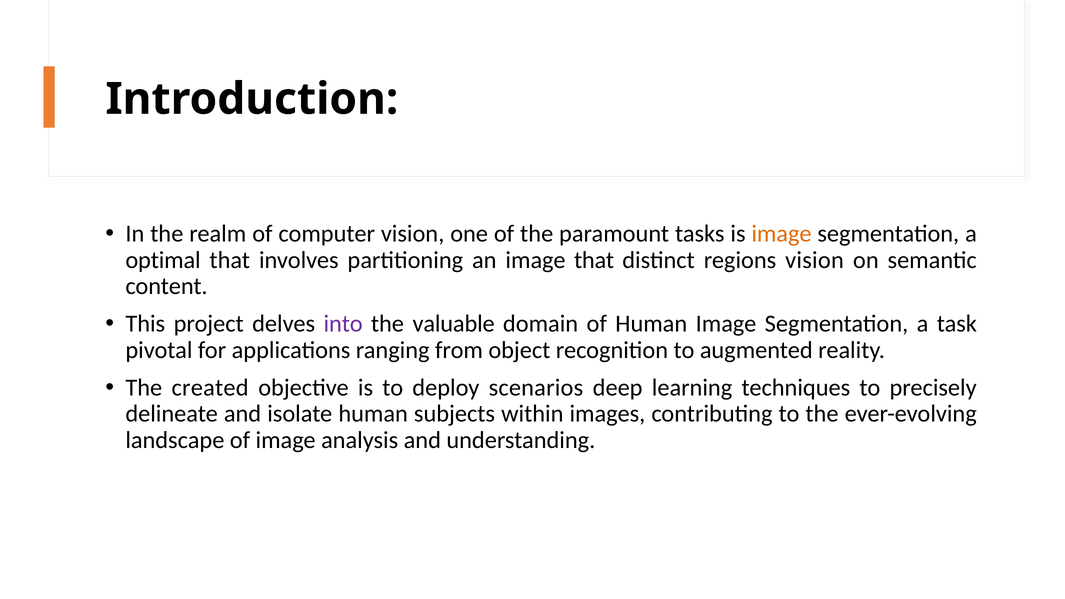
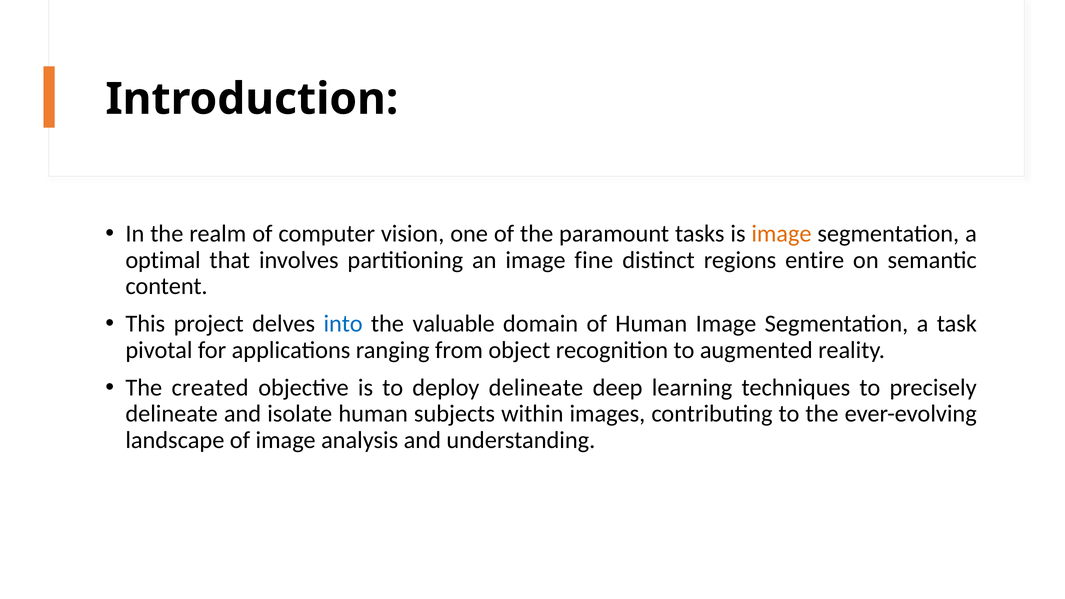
image that: that -> fine (594, 260)
regions vision: vision -> entire (815, 260)
into colour: purple -> blue (343, 324)
deploy scenarios: scenarios -> delineate (536, 388)
